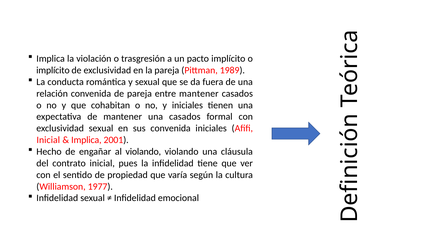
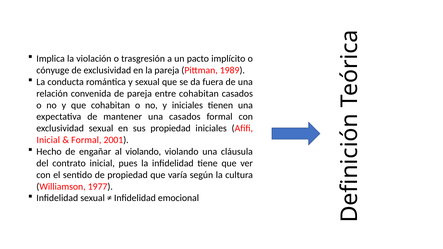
implícito: implícito -> cónyuge (53, 70)
entre mantener: mantener -> cohabitan (199, 94)
sus convenida: convenida -> propiedad (171, 128)
Implica: Implica -> Formal (86, 140)
